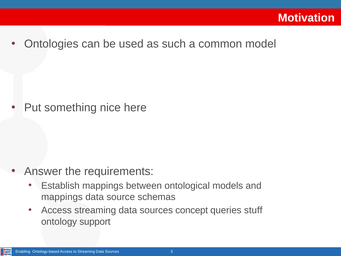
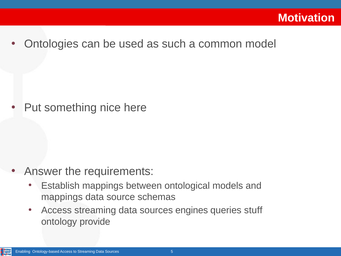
concept: concept -> engines (192, 210)
support: support -> provide (95, 221)
